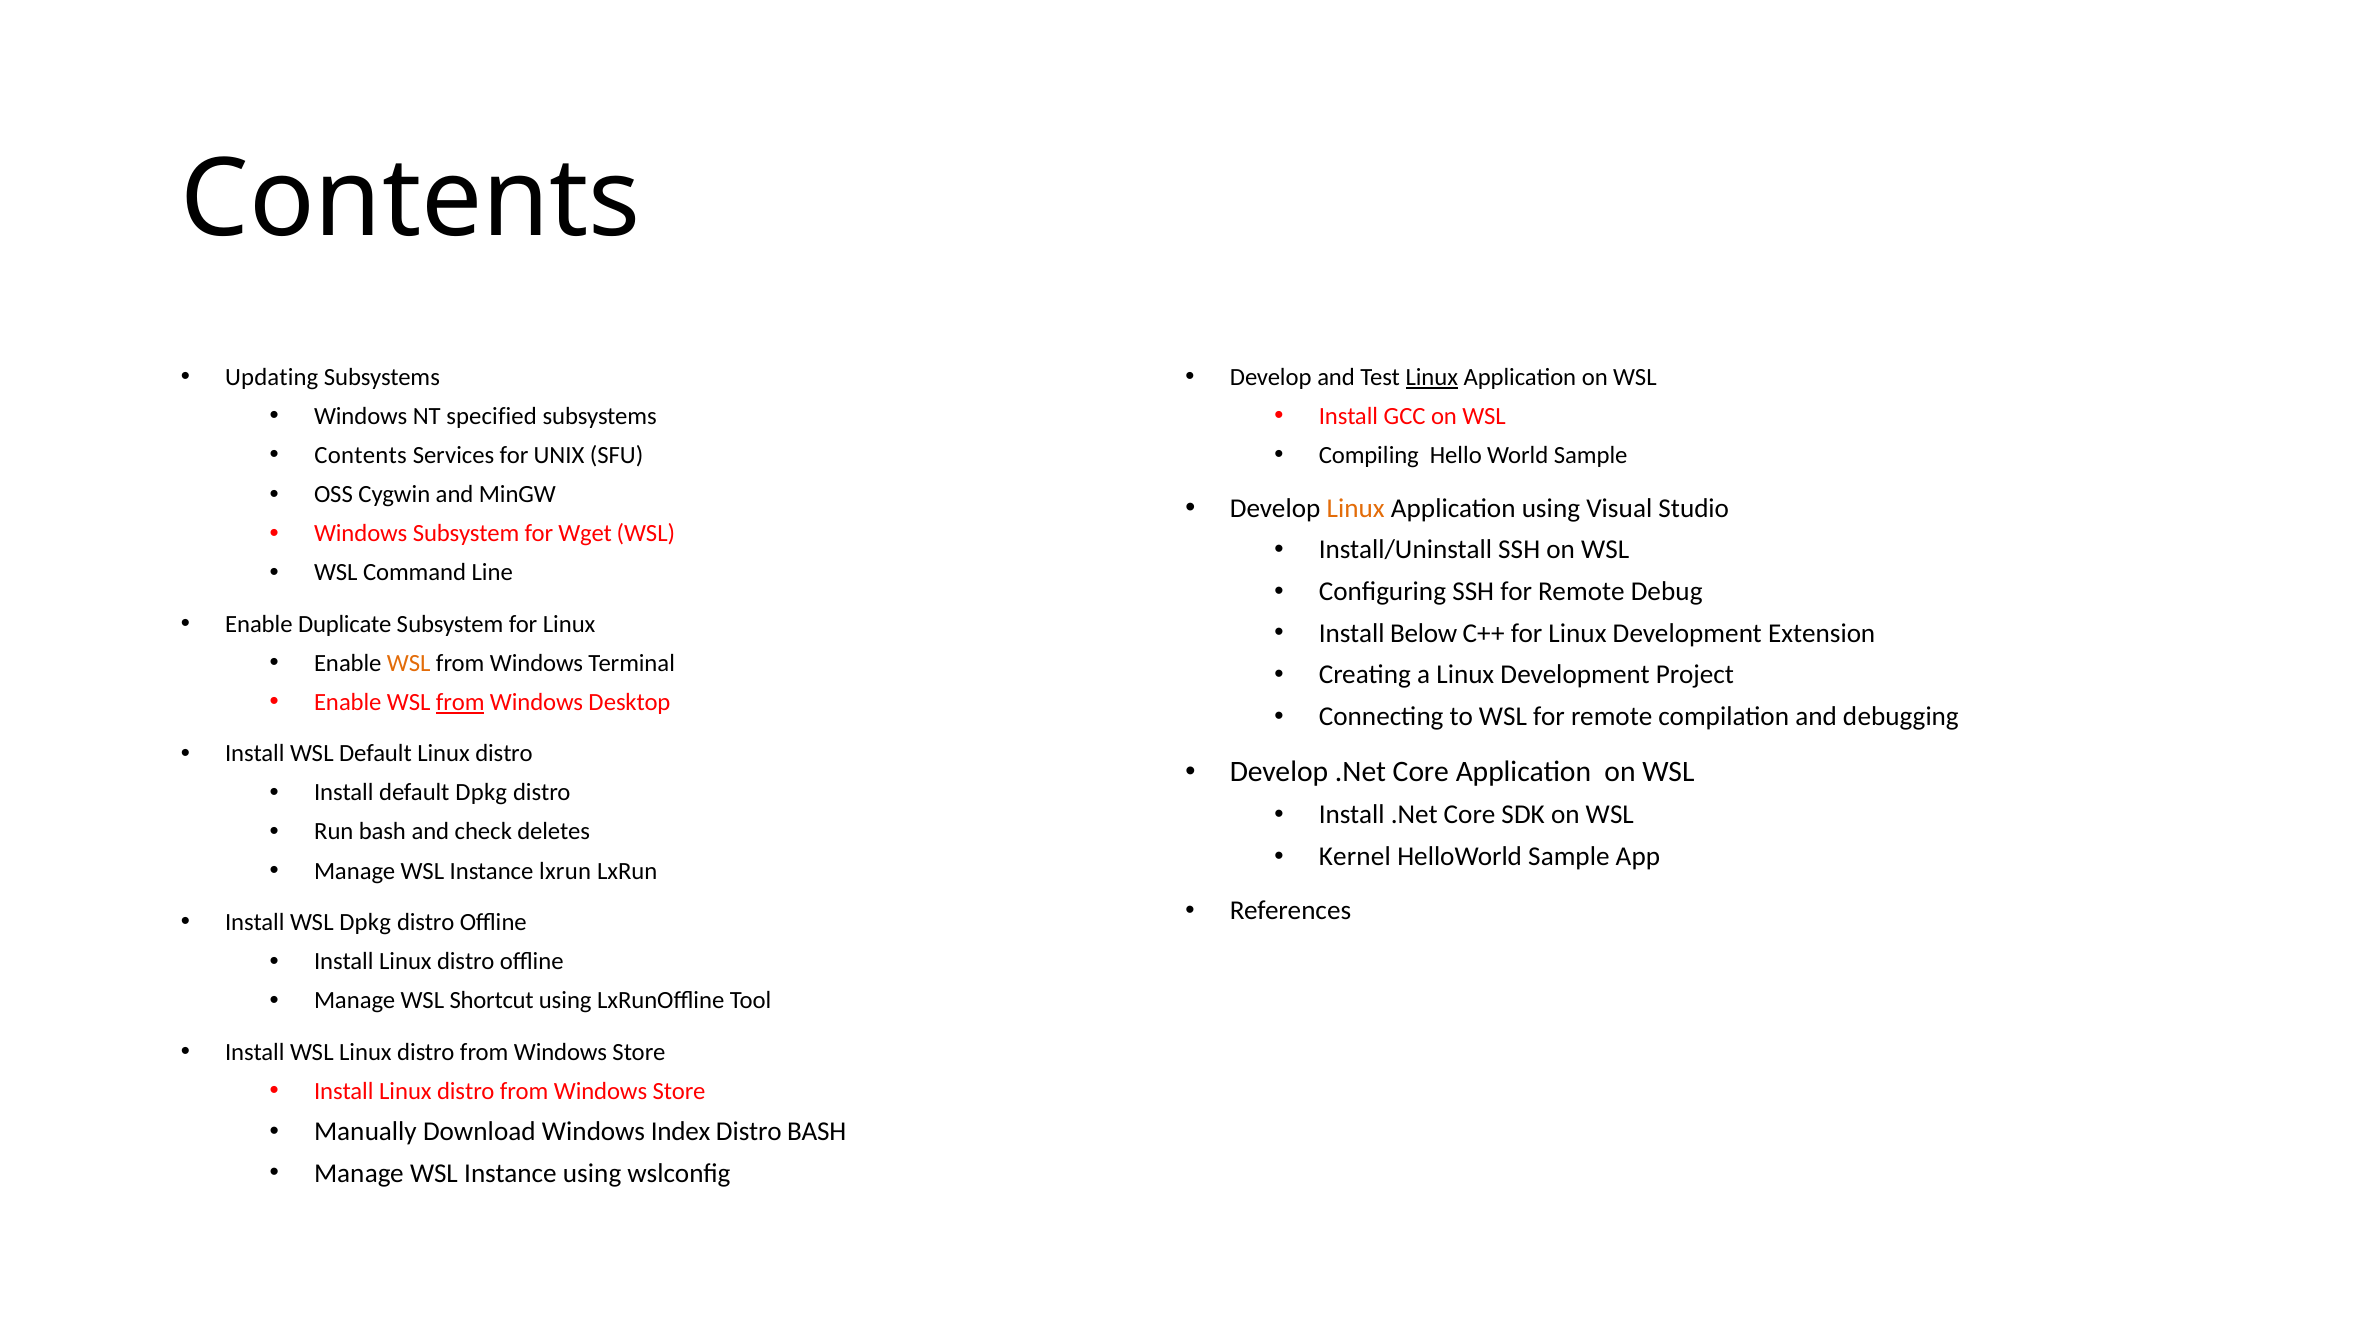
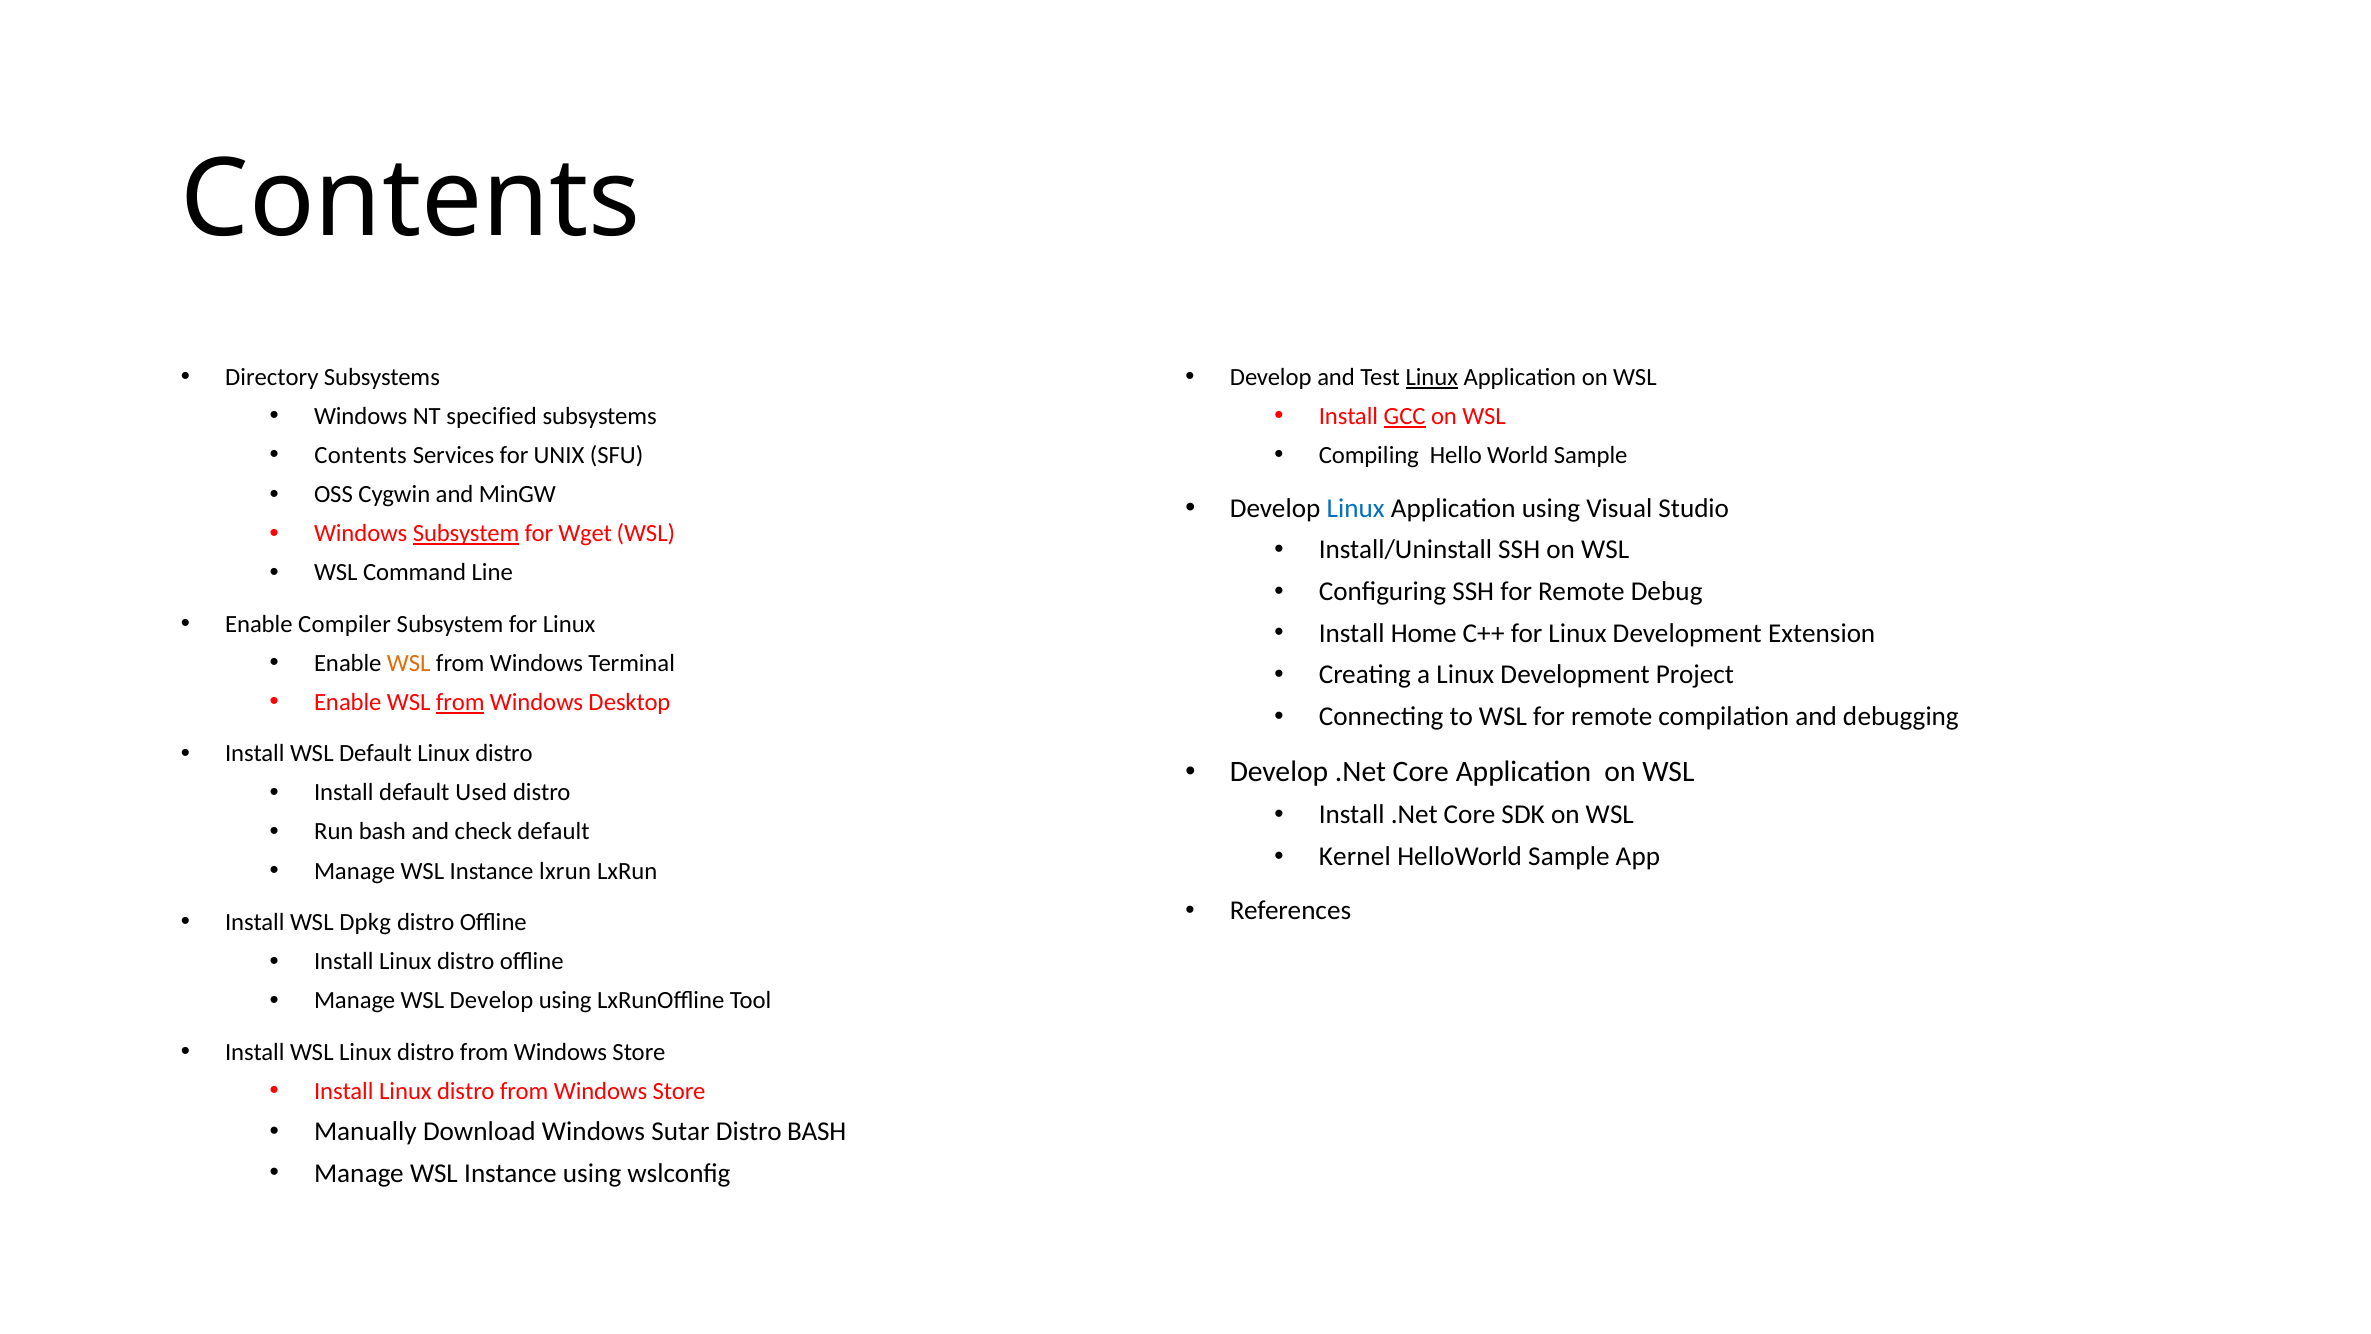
Updating: Updating -> Directory (272, 377)
GCC underline: none -> present (1405, 416)
Linux colour: orange -> blue (1356, 508)
Subsystem underline: none -> present (466, 533)
Duplicate: Duplicate -> Compiler (345, 624)
Below: Below -> Home (1424, 633)
default Dpkg: Dpkg -> Used (481, 793)
check deletes: deletes -> default (554, 832)
WSL Shortcut: Shortcut -> Develop (491, 1000)
Index: Index -> Sutar (680, 1131)
